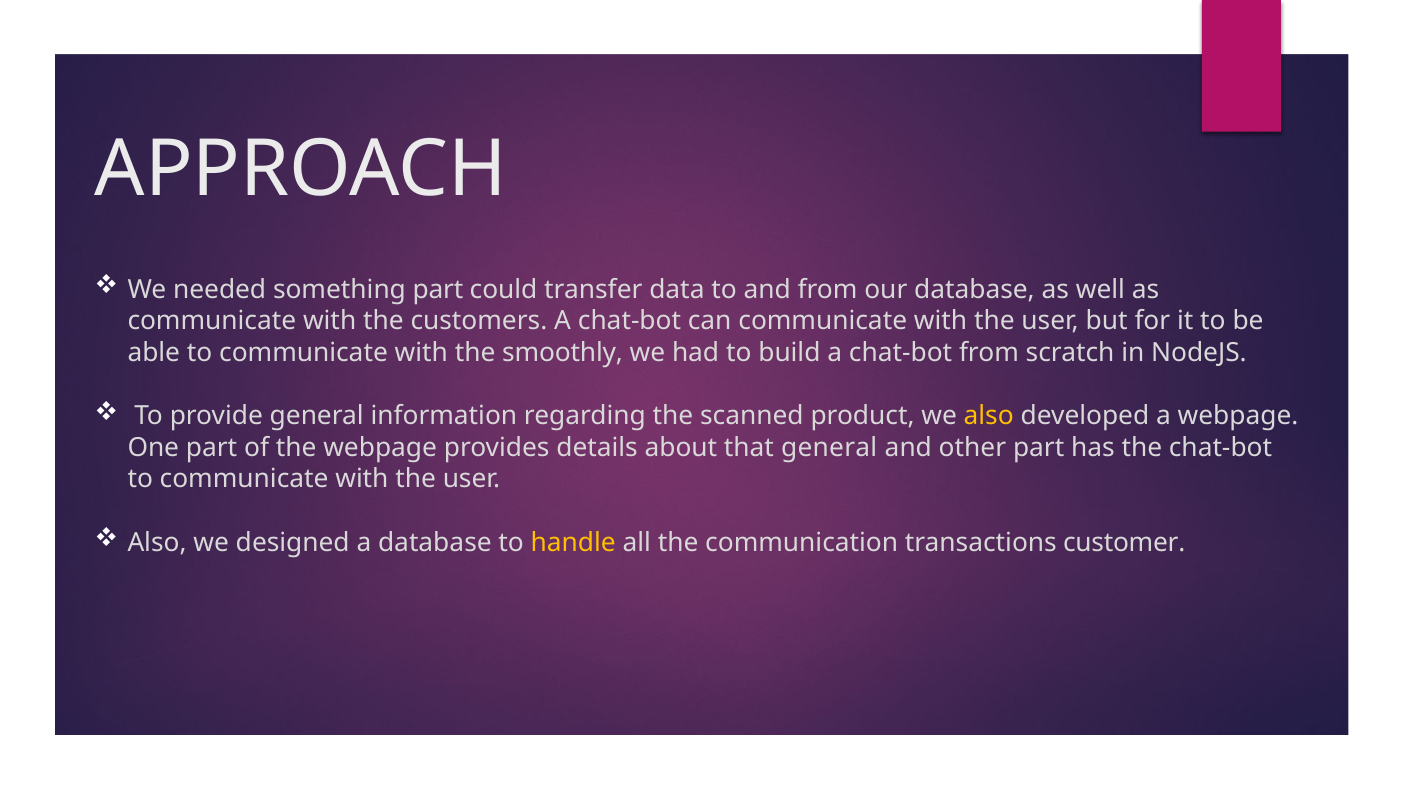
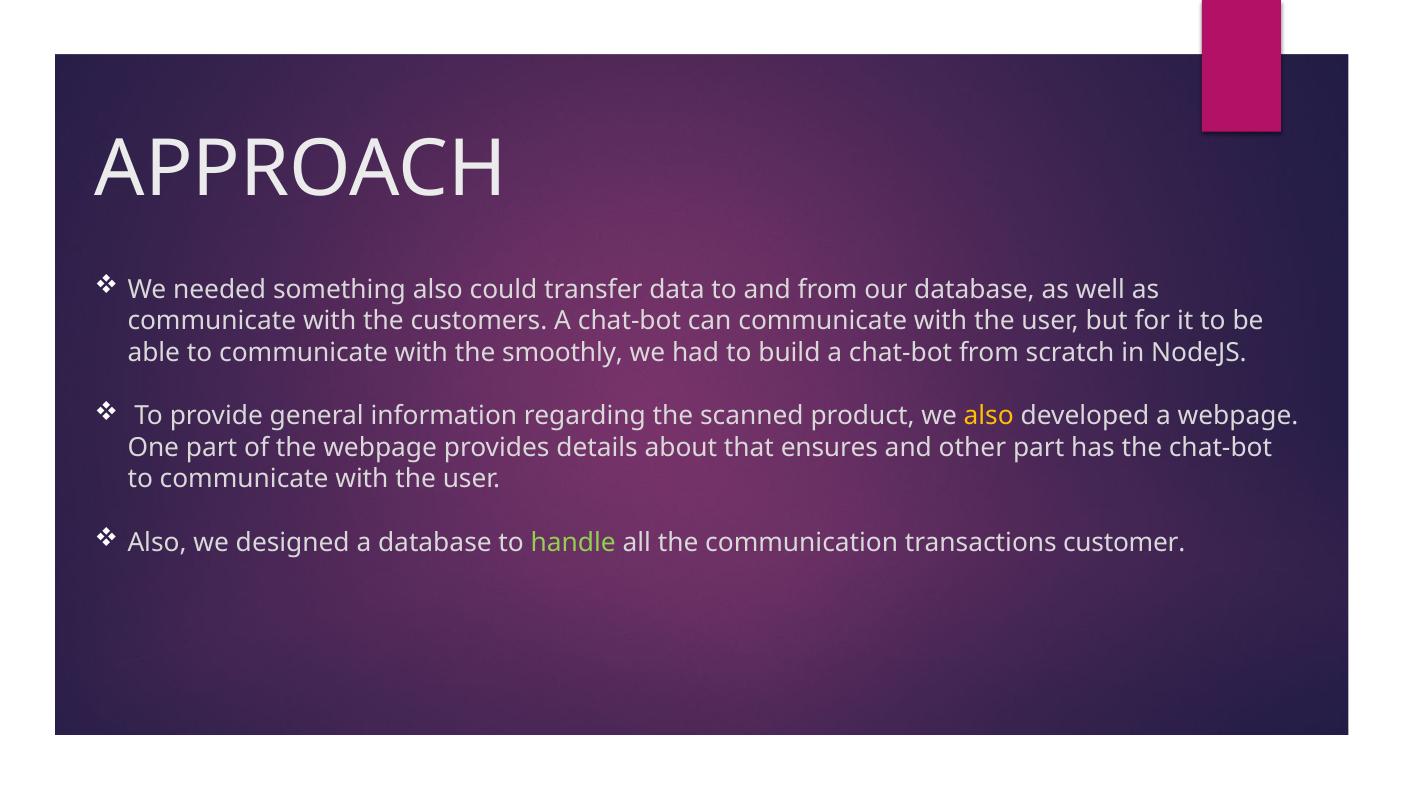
something part: part -> also (438, 289)
that general: general -> ensures (829, 447)
handle colour: yellow -> light green (573, 542)
